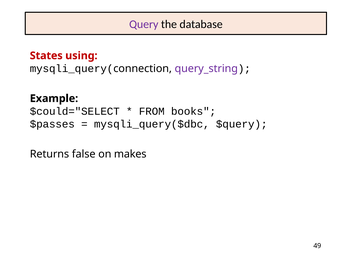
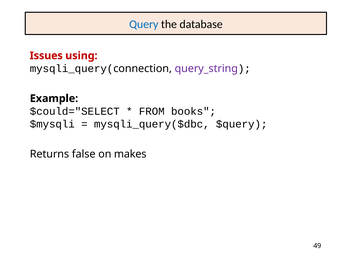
Query colour: purple -> blue (144, 24)
States: States -> Issues (46, 56)
$passes: $passes -> $mysqli (52, 124)
